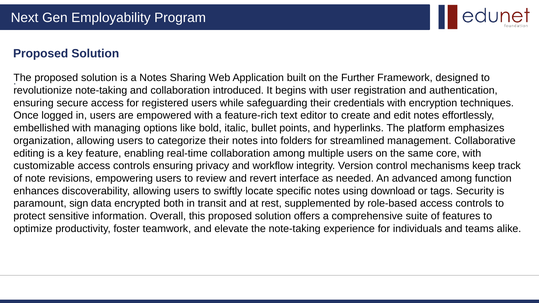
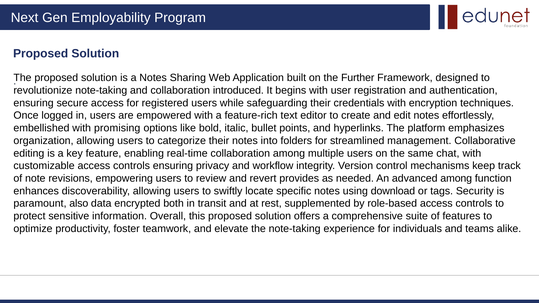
managing: managing -> promising (117, 128)
core: core -> chat (448, 153)
interface: interface -> provides (299, 179)
sign: sign -> also (79, 204)
